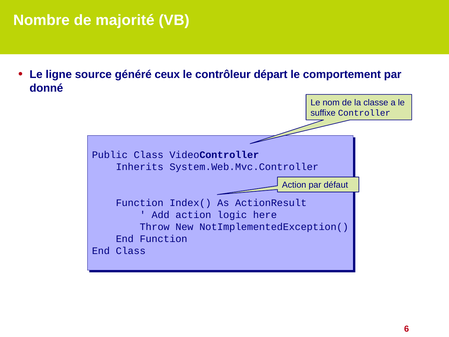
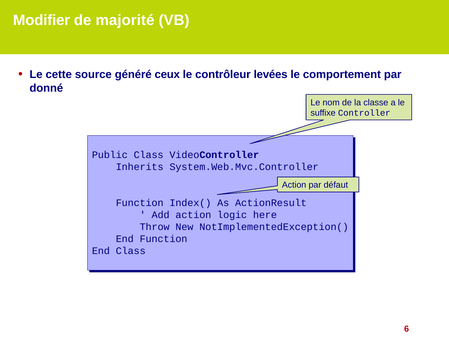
Nombre: Nombre -> Modifier (42, 20)
ligne: ligne -> cette (59, 74)
départ: départ -> levées (271, 74)
